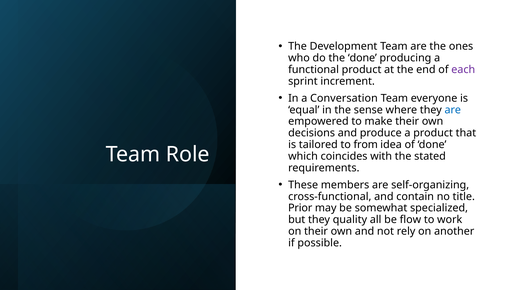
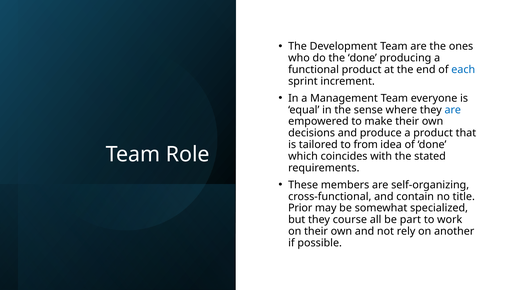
each colour: purple -> blue (463, 70)
Conversation: Conversation -> Management (344, 98)
quality: quality -> course (350, 219)
flow: flow -> part (410, 219)
